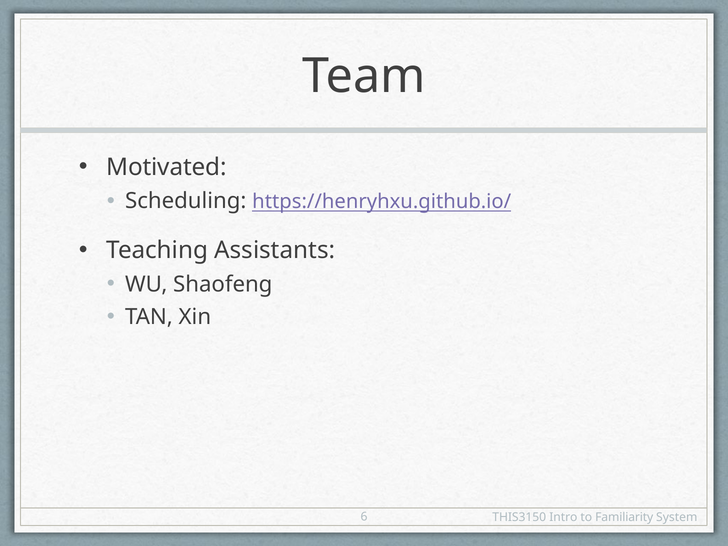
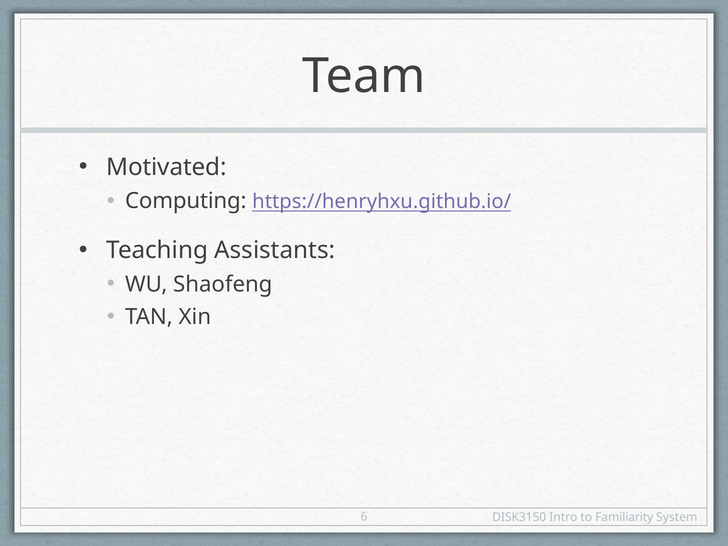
Scheduling: Scheduling -> Computing (186, 201)
THIS3150: THIS3150 -> DISK3150 (519, 517)
